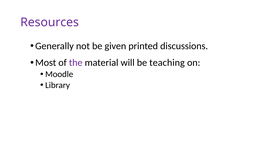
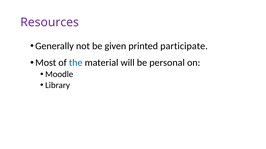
discussions: discussions -> participate (184, 46)
the colour: purple -> blue (76, 63)
teaching: teaching -> personal (167, 63)
